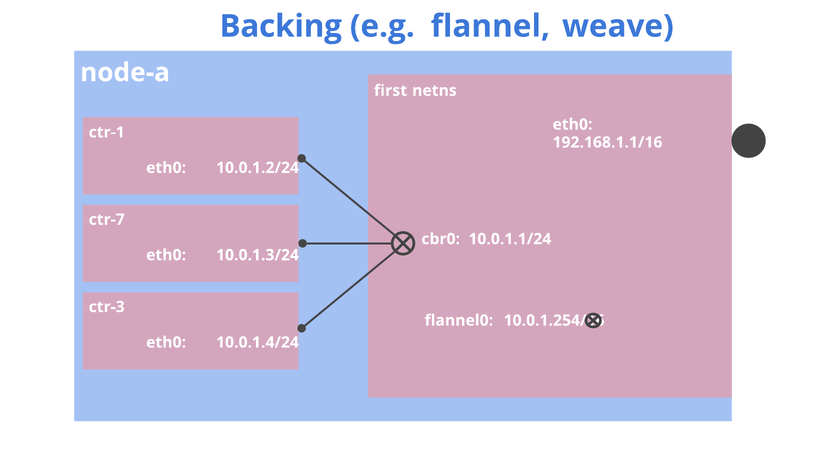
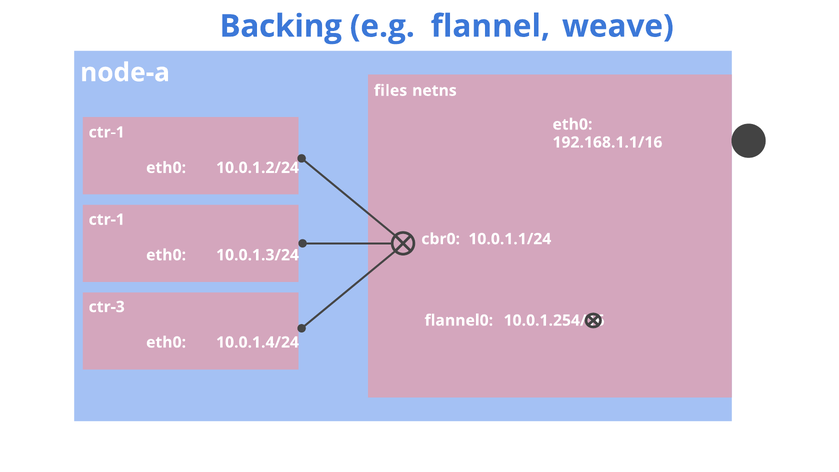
first: first -> files (391, 91)
ctr-7: ctr-7 -> ctr-1 (107, 220)
